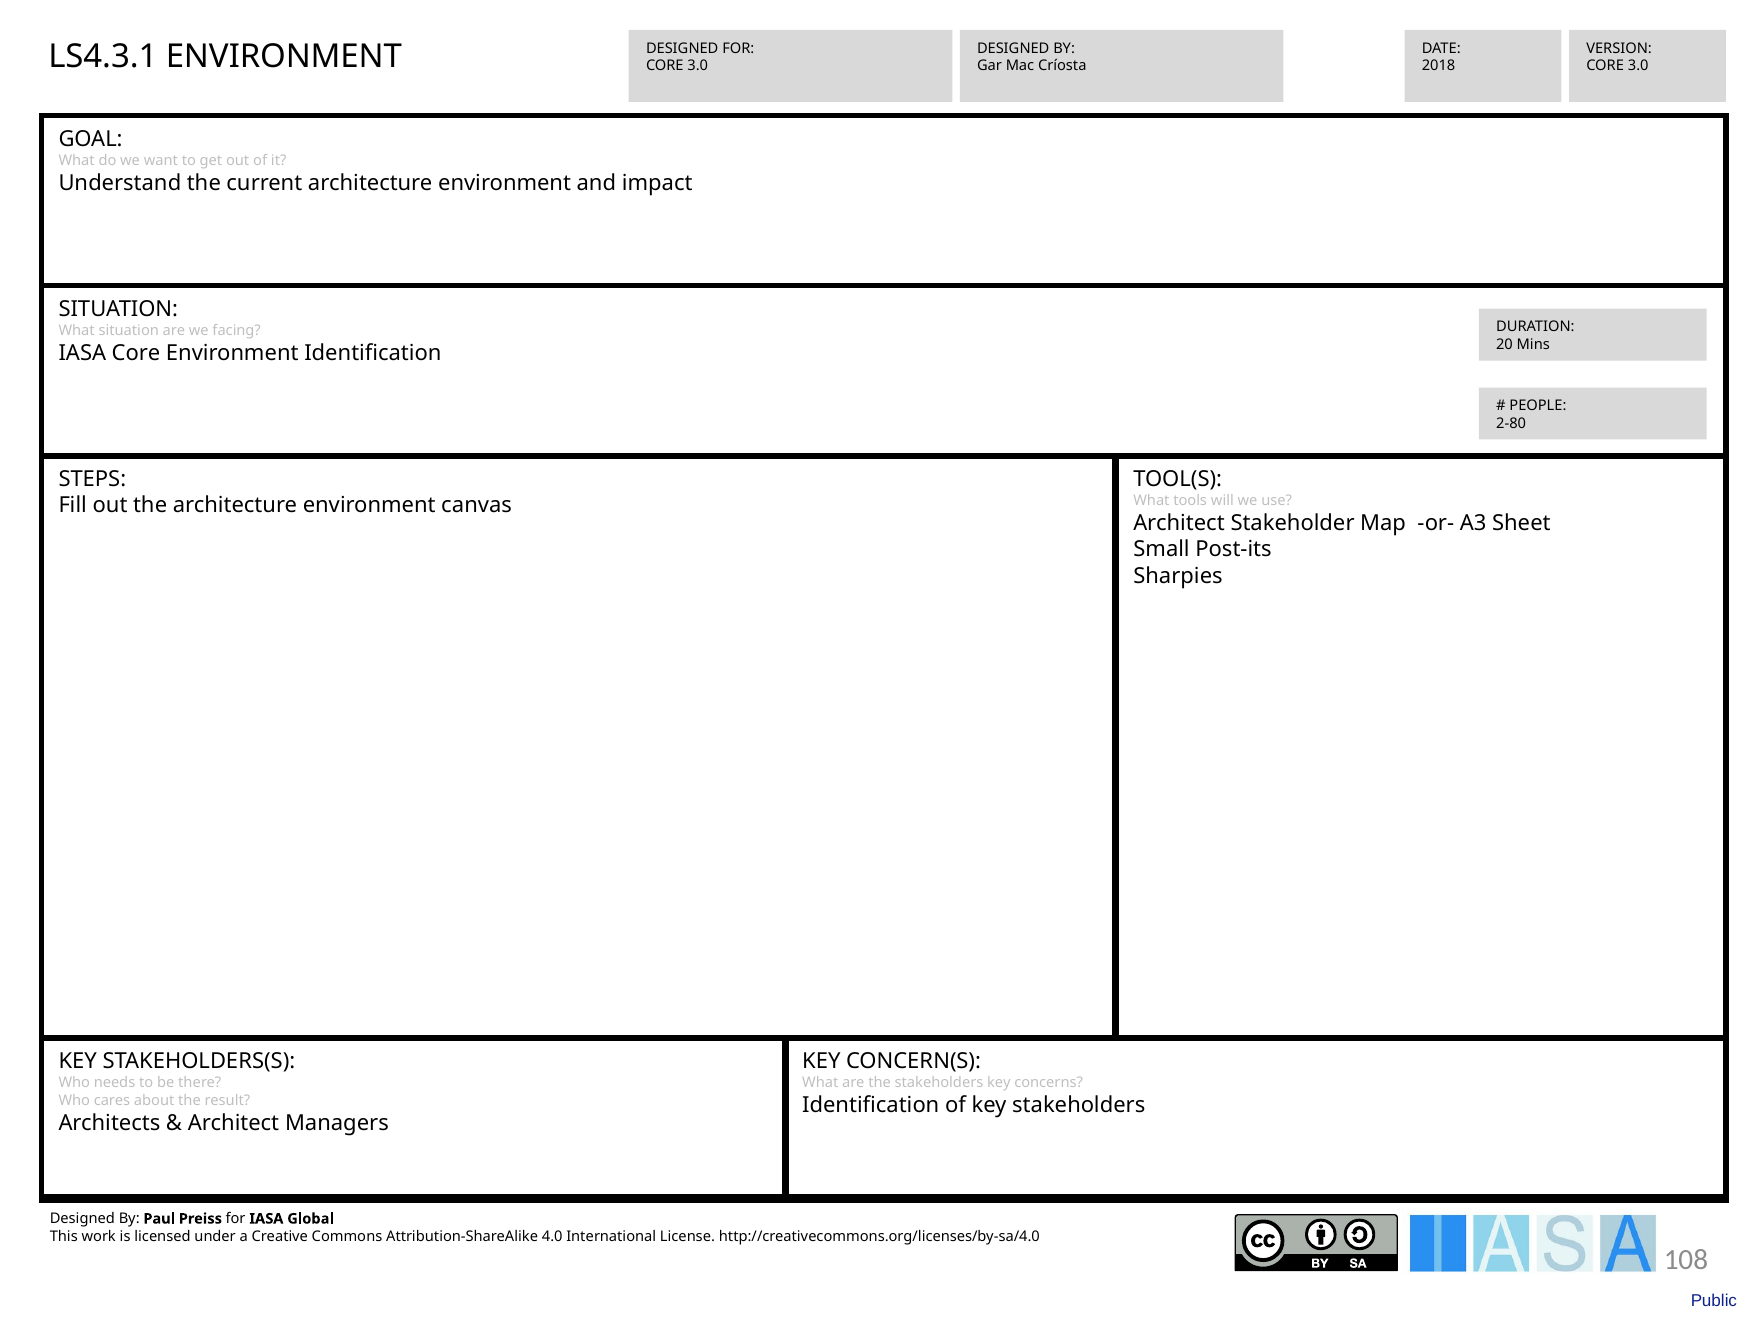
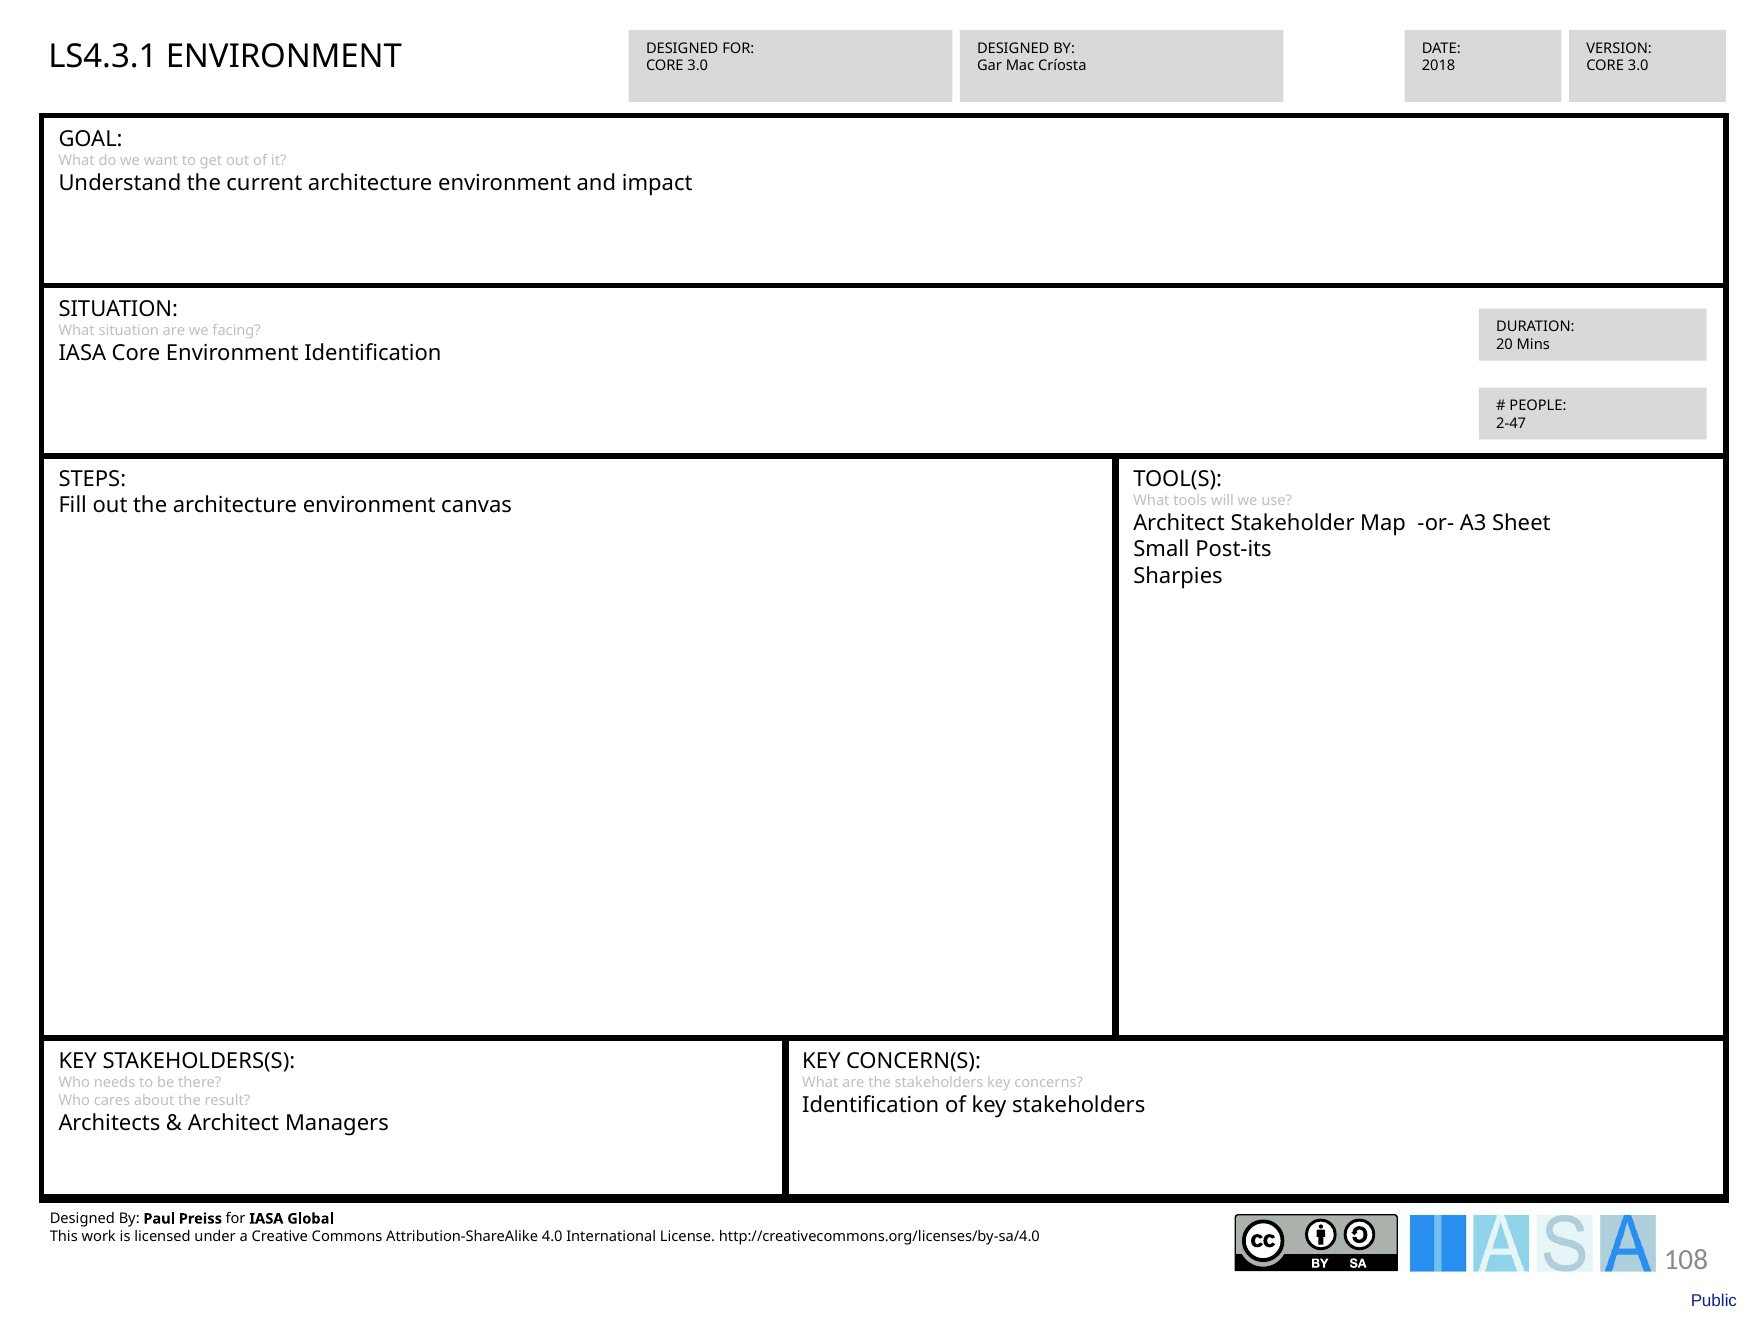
2-80: 2-80 -> 2-47 (1511, 423)
